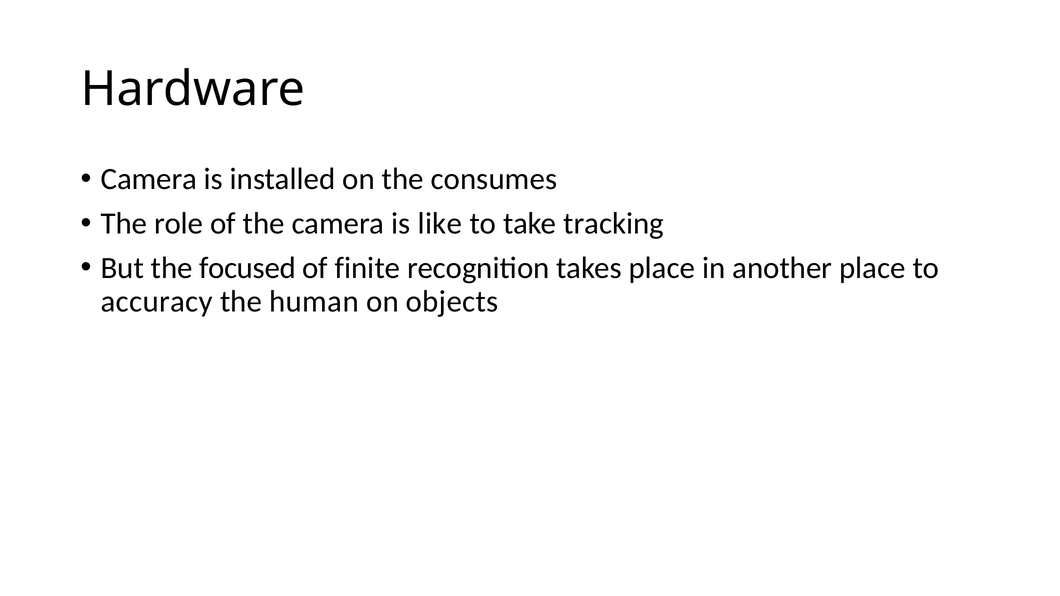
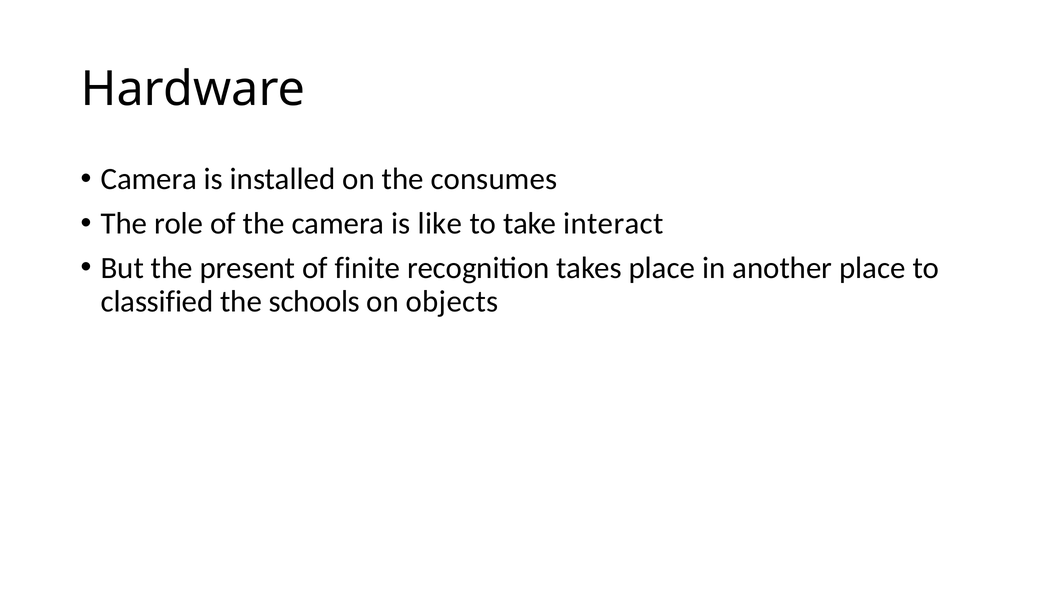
tracking: tracking -> interact (613, 224)
focused: focused -> present (247, 268)
accuracy: accuracy -> classified (157, 302)
human: human -> schools (314, 302)
